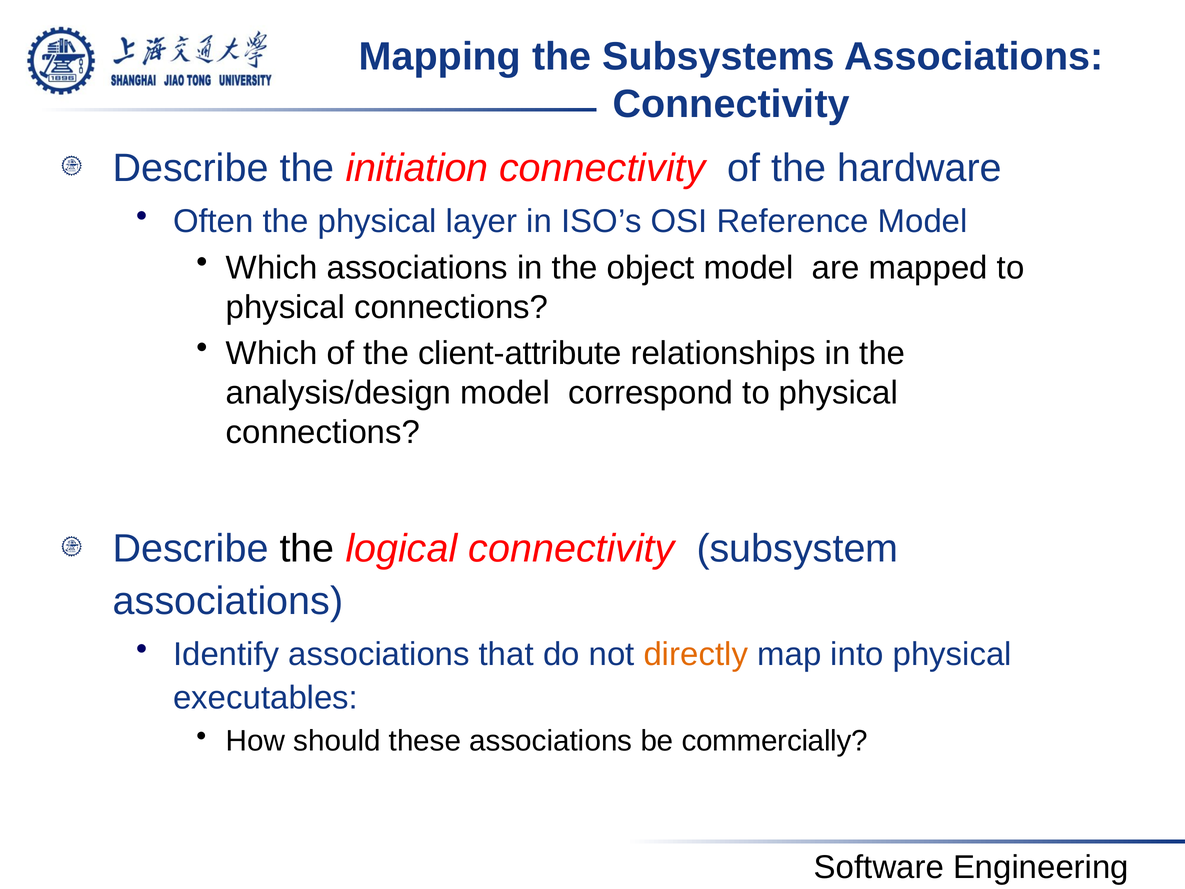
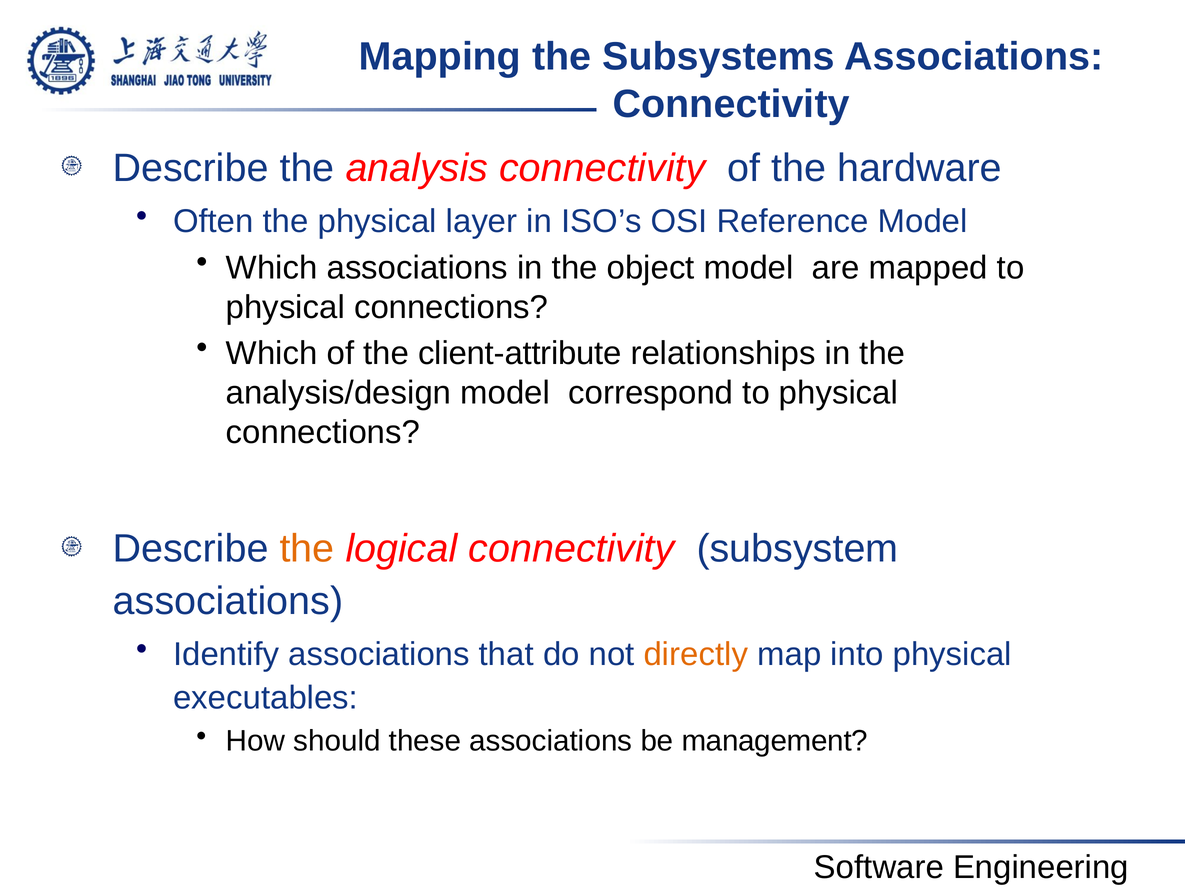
initiation: initiation -> analysis (417, 168)
the colour: black -> orange (307, 549)
commercially: commercially -> management (775, 741)
